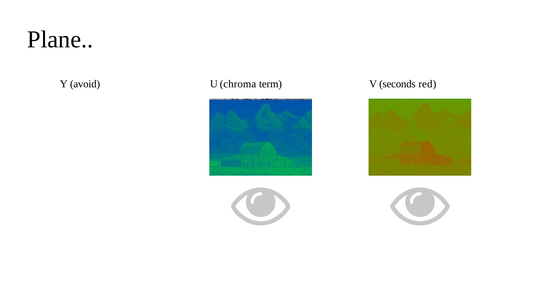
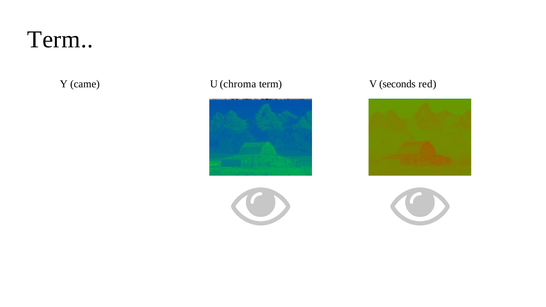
Plane: Plane -> Term (60, 40)
avoid: avoid -> came (85, 84)
